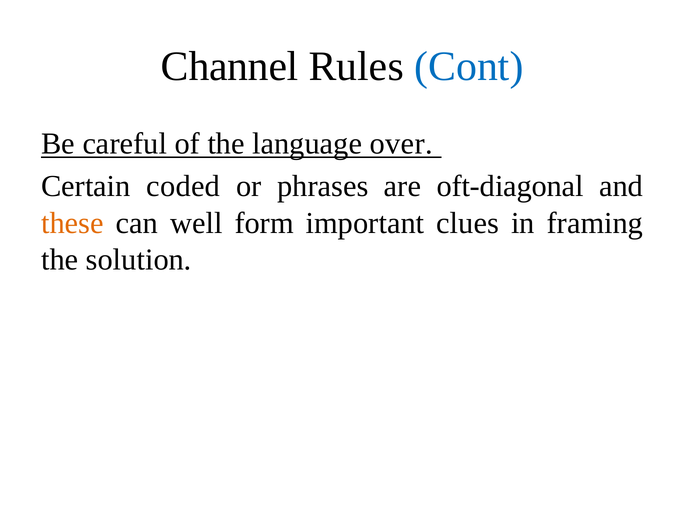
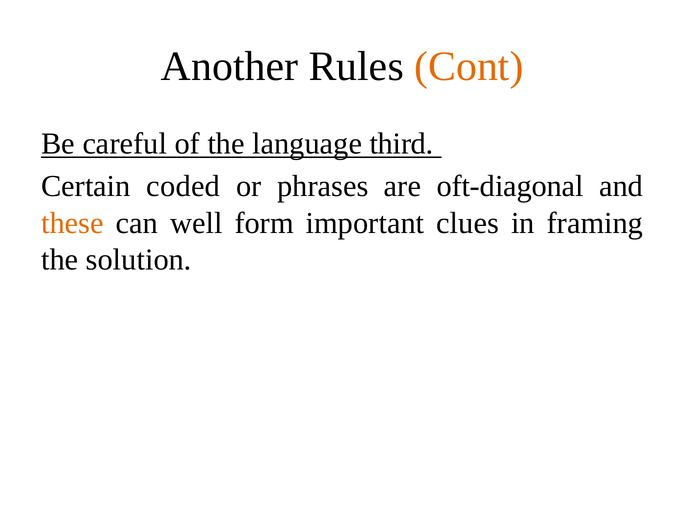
Channel: Channel -> Another (230, 66)
Cont colour: blue -> orange (469, 66)
over: over -> third (402, 144)
